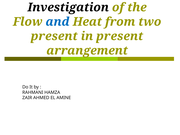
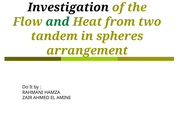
and colour: blue -> green (58, 22)
present: present -> tandem (54, 36)
in present: present -> spheres (120, 36)
